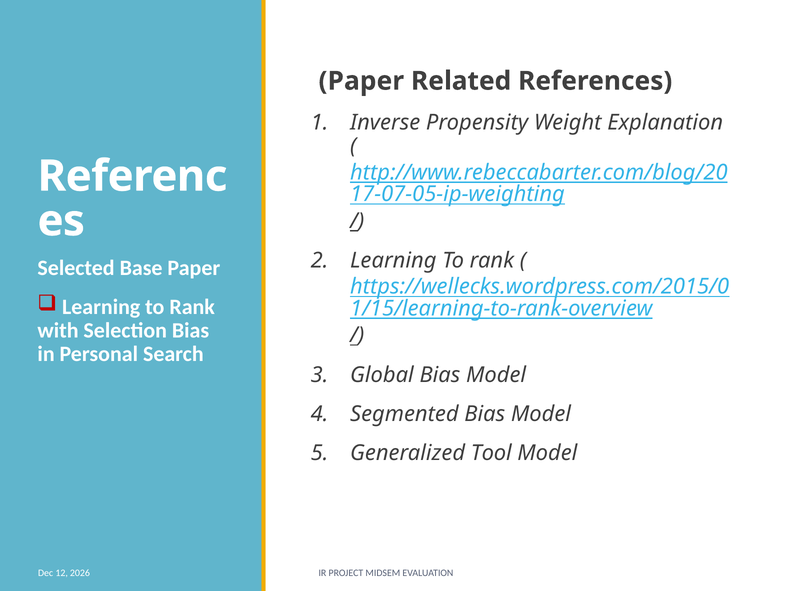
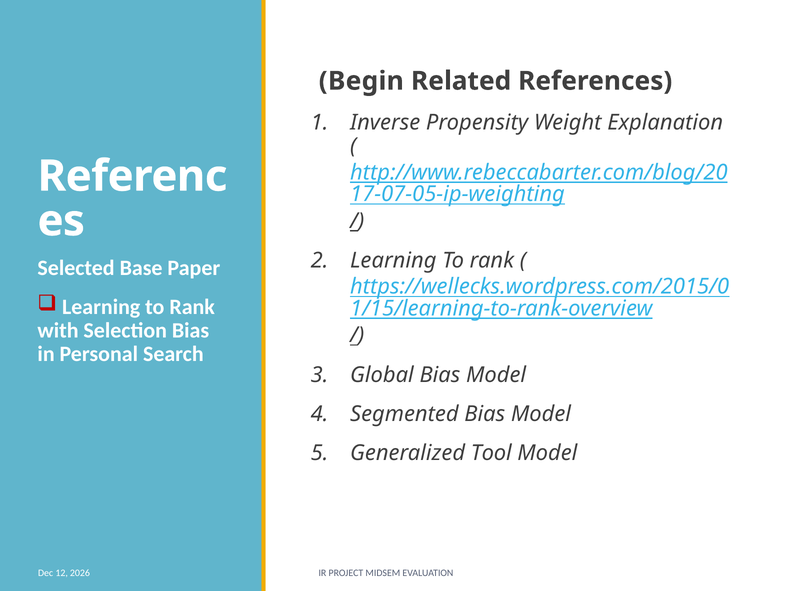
Paper: Paper -> Begin (361, 81)
